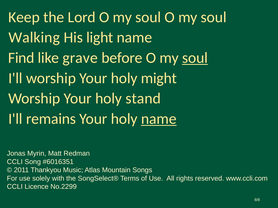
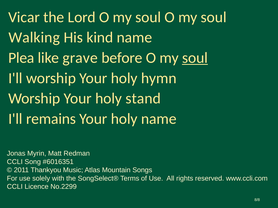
Keep: Keep -> Vicar (24, 17)
light: light -> kind (100, 38)
Find: Find -> Plea (21, 58)
might: might -> hymn (159, 78)
name underline: present -> none (159, 119)
